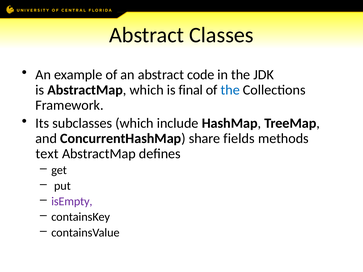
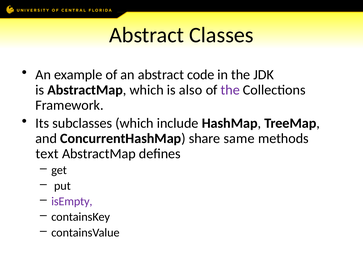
final: final -> also (191, 90)
the colour: blue -> purple (230, 90)
fields: fields -> same (239, 139)
